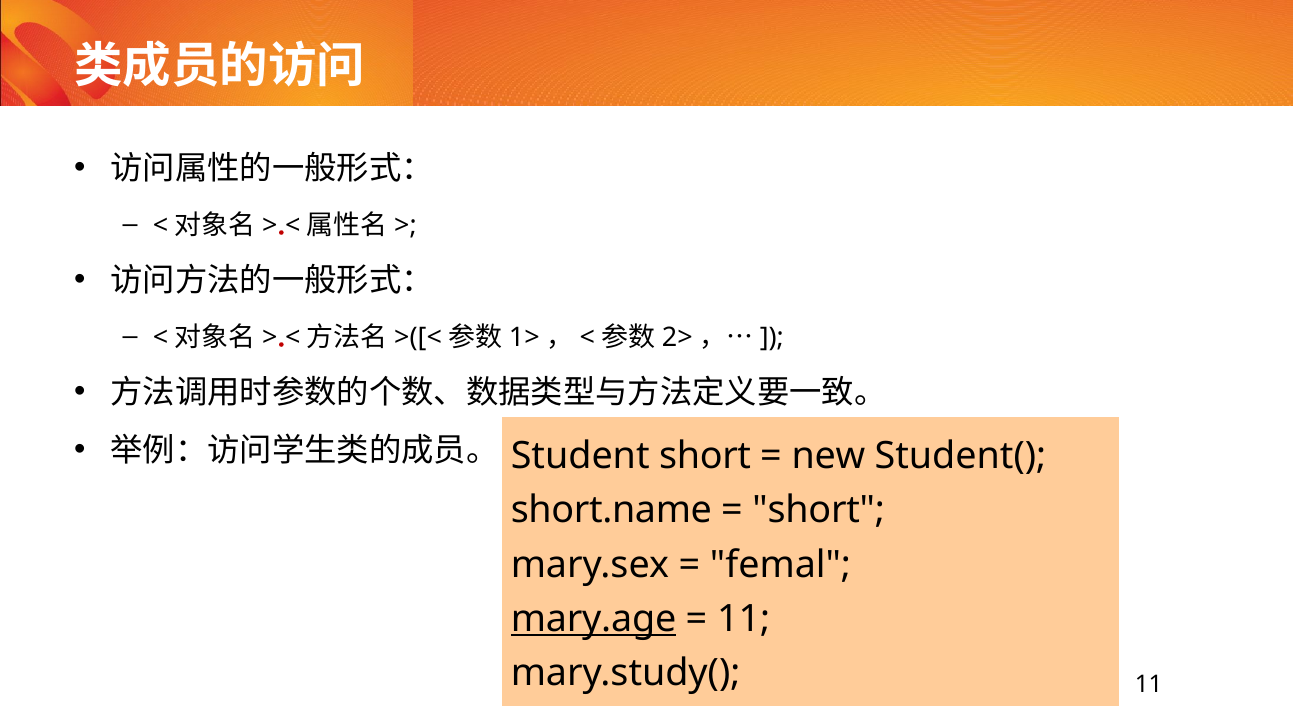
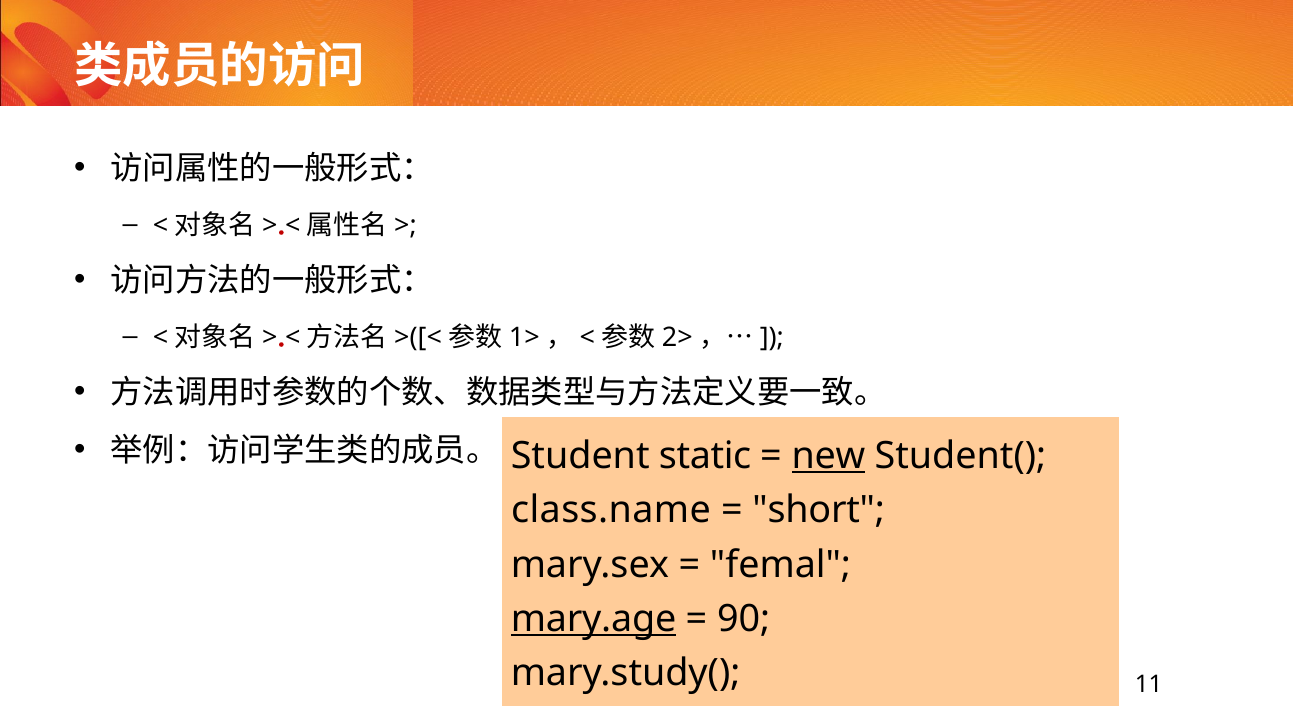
Student short: short -> static (705, 456)
new underline: none -> present (828, 456)
short.name: short.name -> class.name (611, 511)
11: 11 -> 90 (744, 619)
